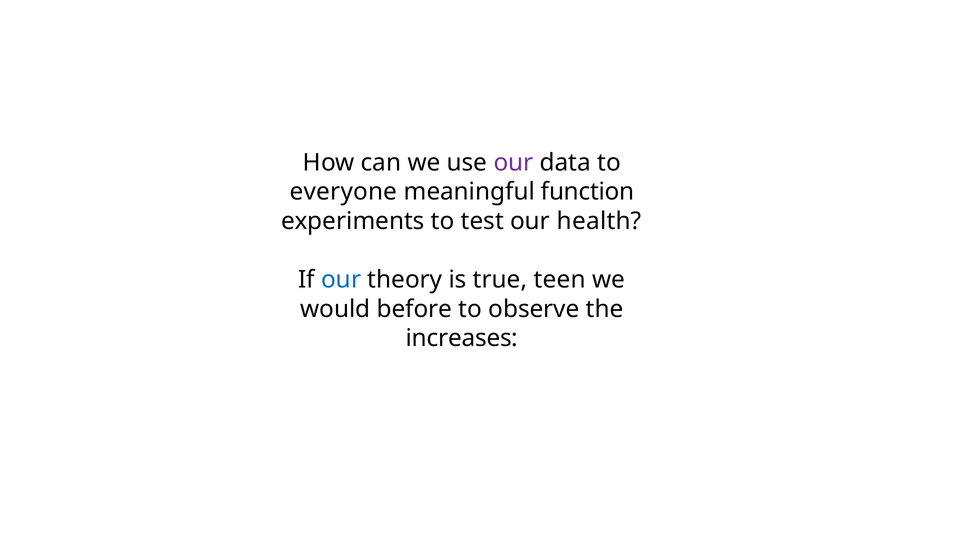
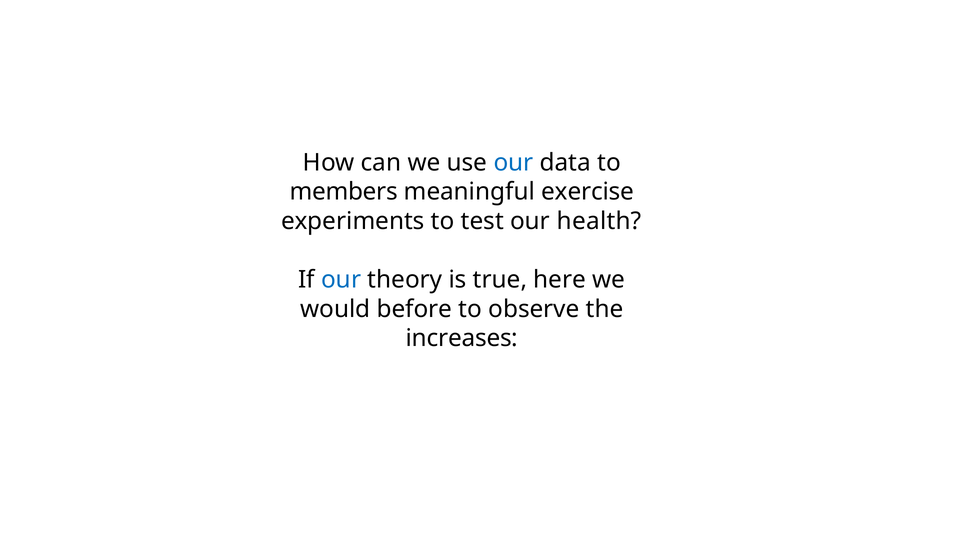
our colour: purple -> blue (514, 162)
everyone: everyone -> members (344, 192)
function: function -> exercise (588, 192)
teen: teen -> here (560, 279)
